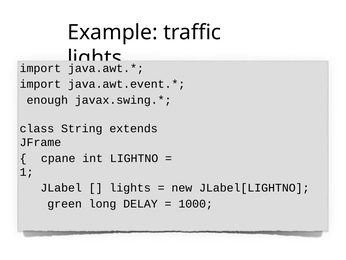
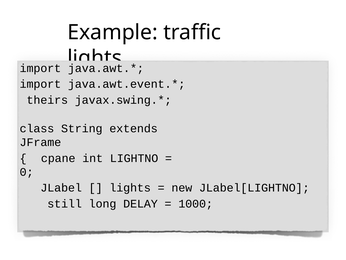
enough: enough -> theirs (47, 100)
1: 1 -> 0 (27, 172)
green: green -> still (65, 203)
